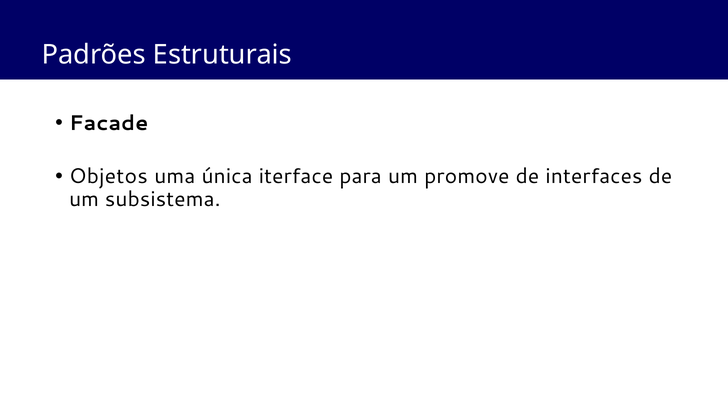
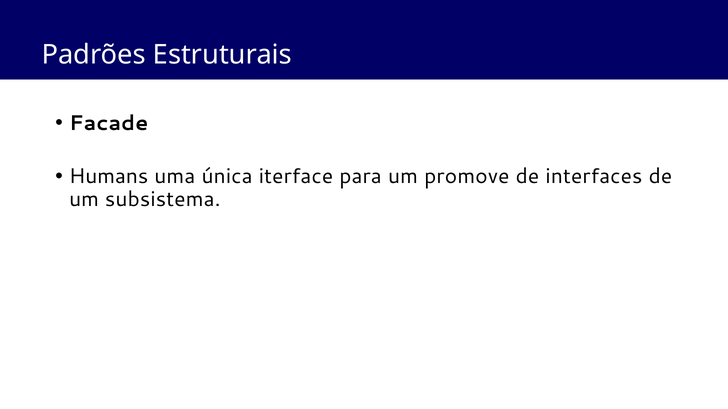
Objetos: Objetos -> Humans (109, 177)
